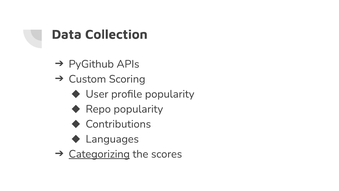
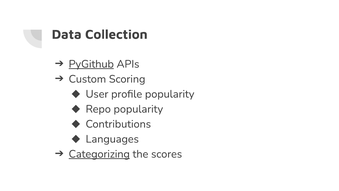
PyGithub underline: none -> present (91, 64)
